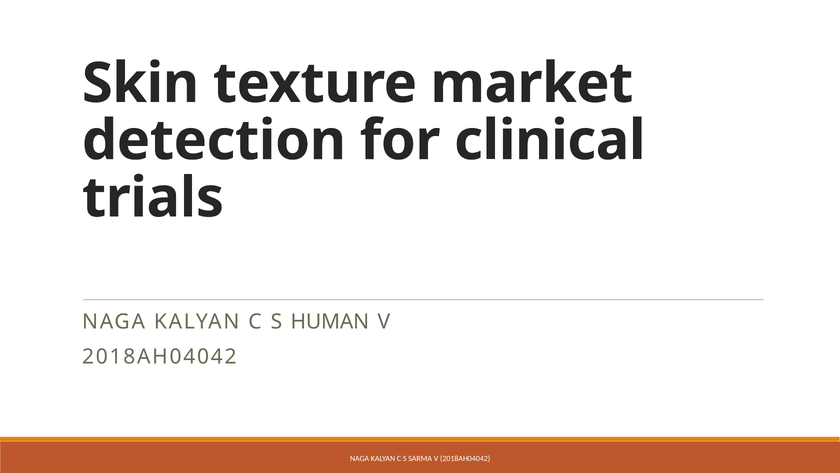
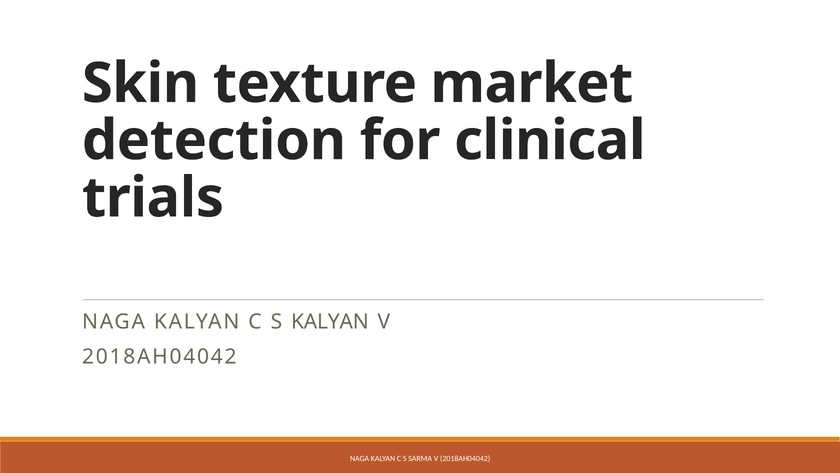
S HUMAN: HUMAN -> KALYAN (330, 321)
